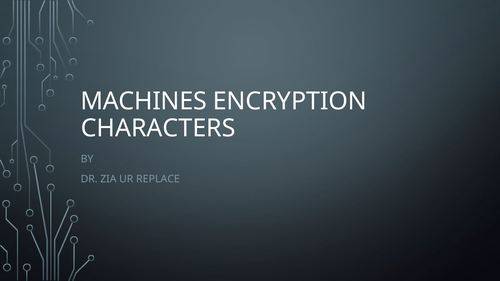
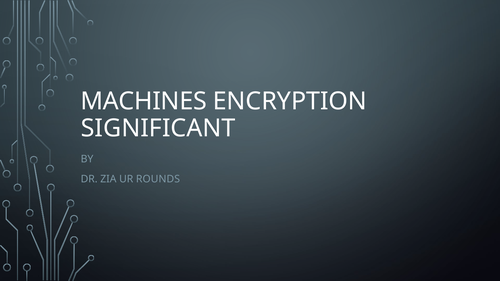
CHARACTERS: CHARACTERS -> SIGNIFICANT (158, 128)
REPLACE: REPLACE -> ROUNDS (158, 179)
